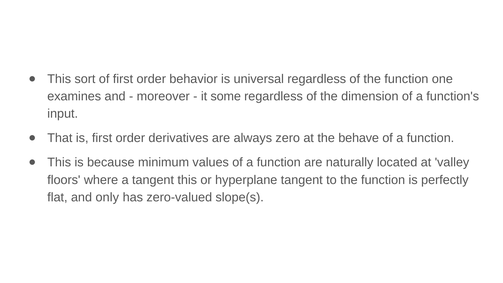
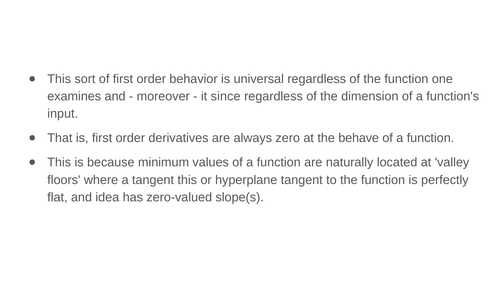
some: some -> since (226, 96)
only: only -> idea (107, 197)
